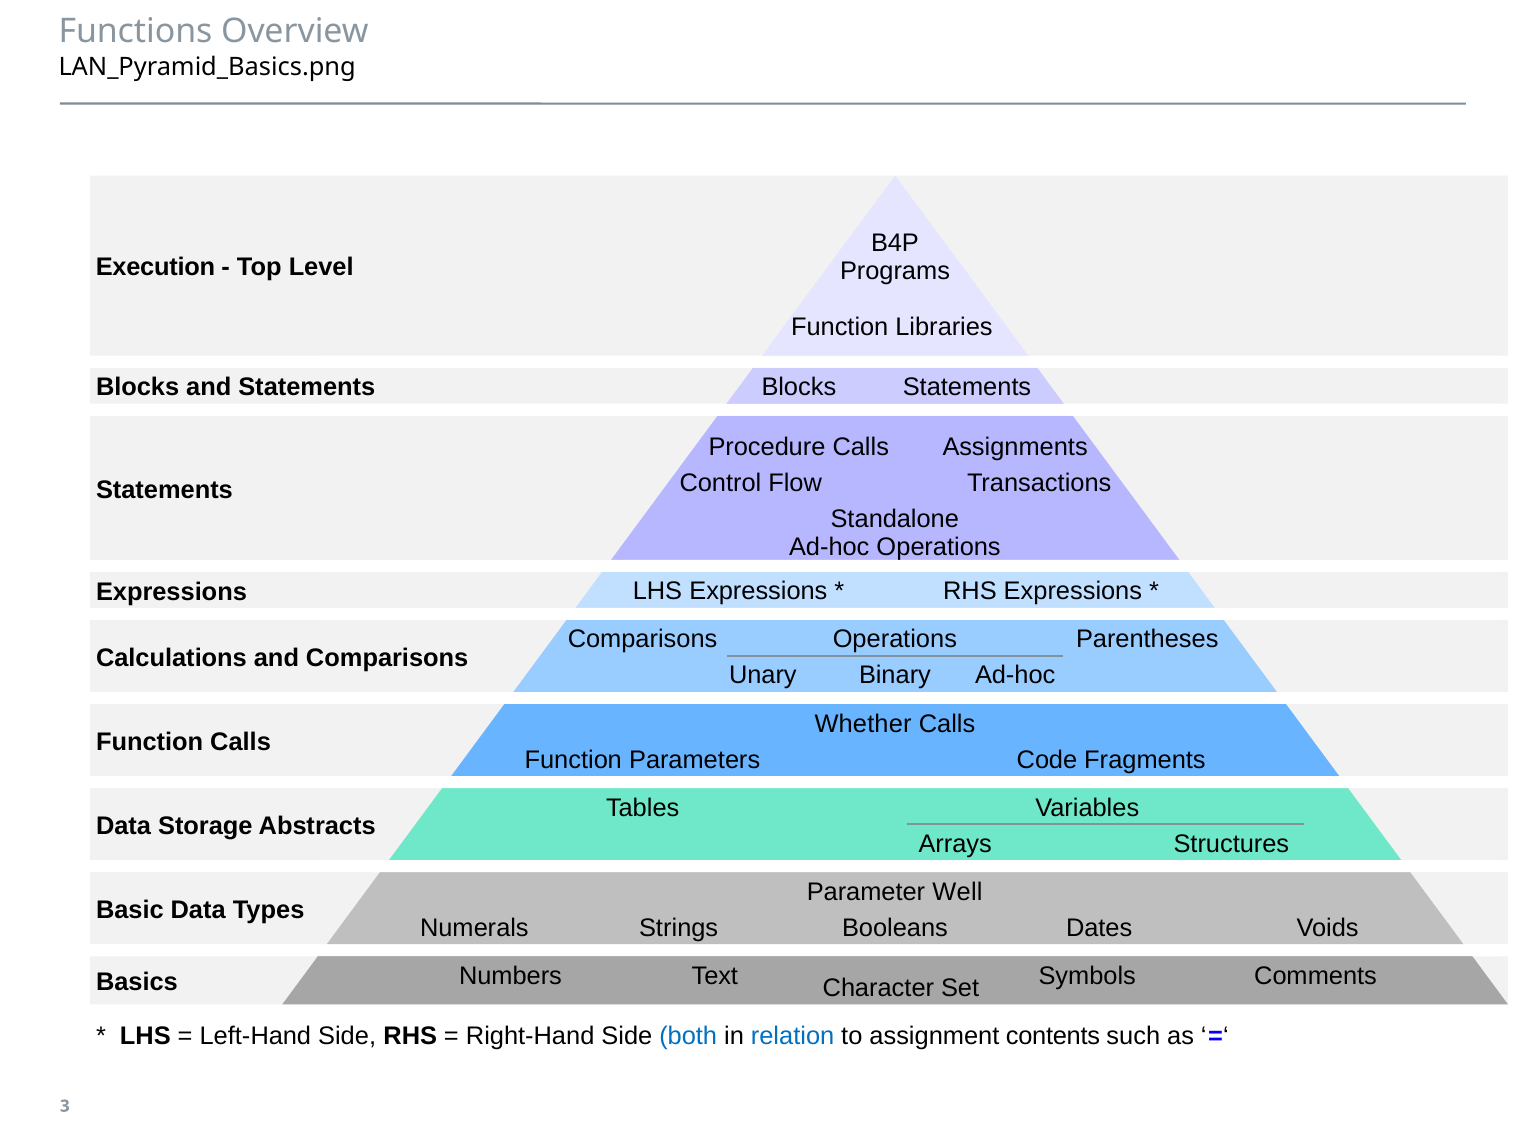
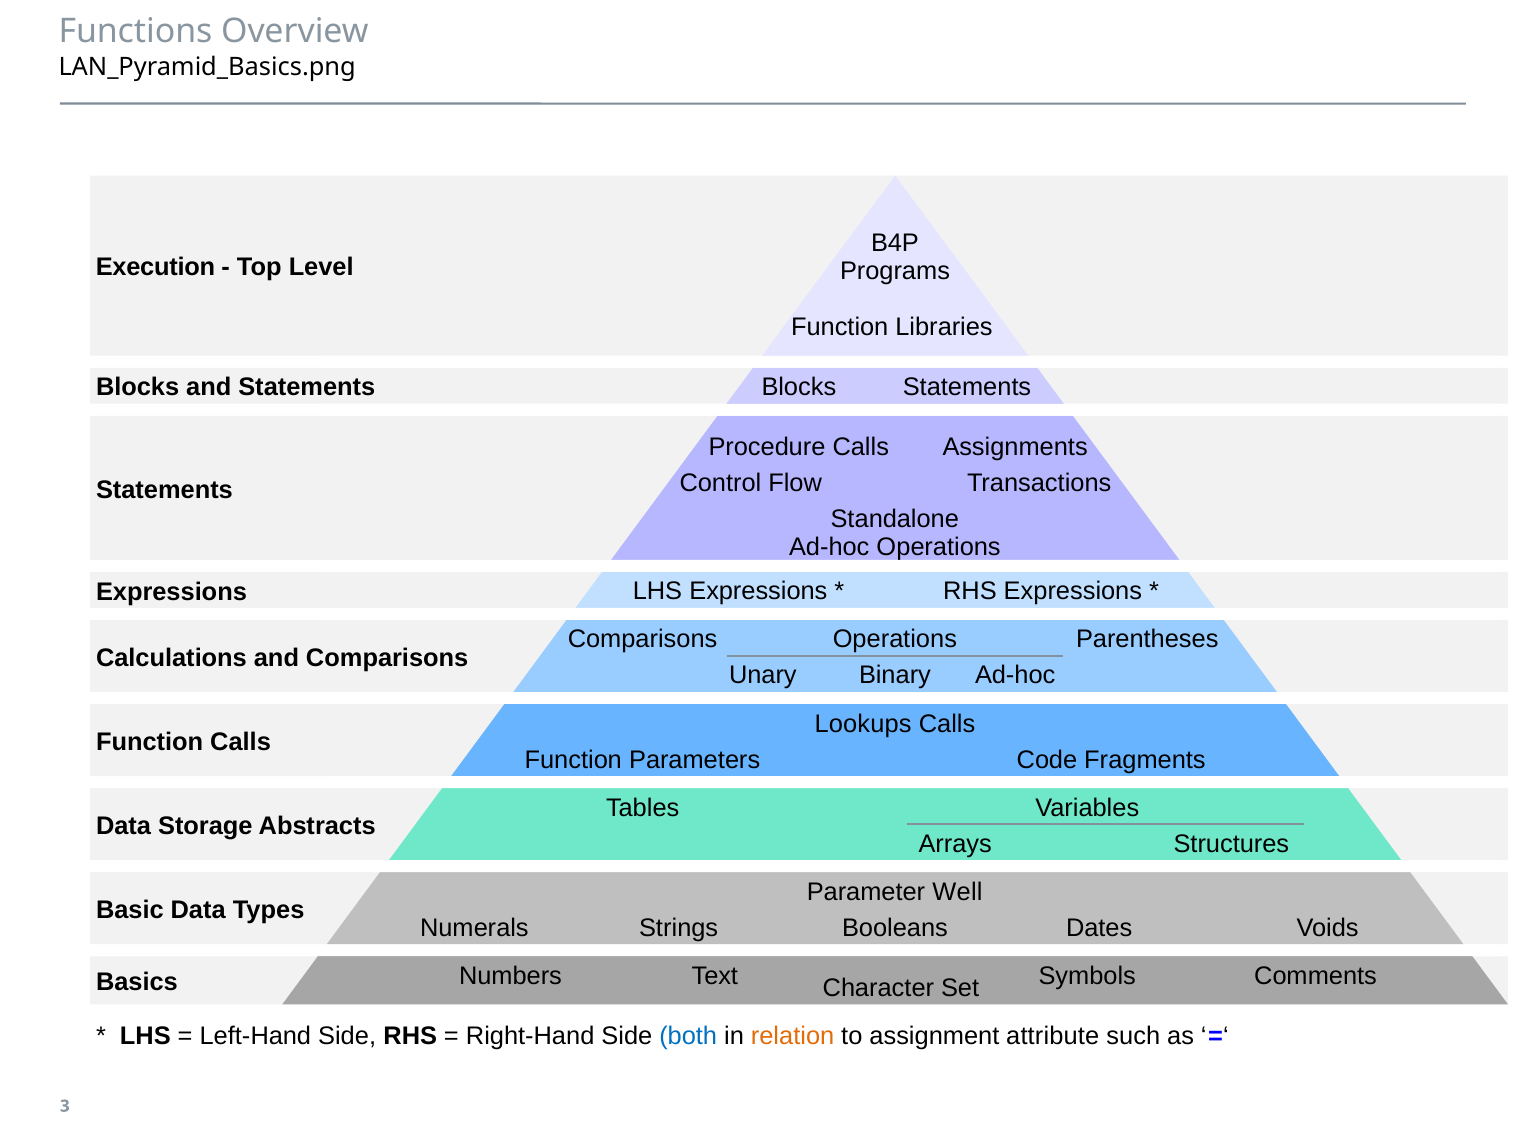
Whether: Whether -> Lookups (863, 724)
relation colour: blue -> orange (793, 1036)
contents: contents -> attribute (1053, 1036)
